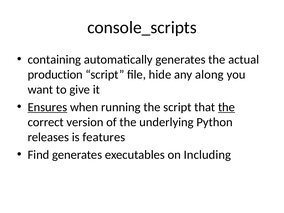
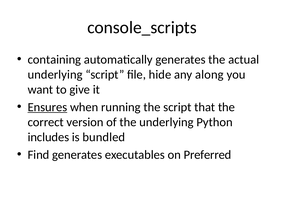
production: production -> underlying (55, 75)
the underline: present -> none (227, 107)
releases: releases -> includes (48, 137)
features: features -> bundled (104, 137)
Including: Including -> Preferred (208, 155)
